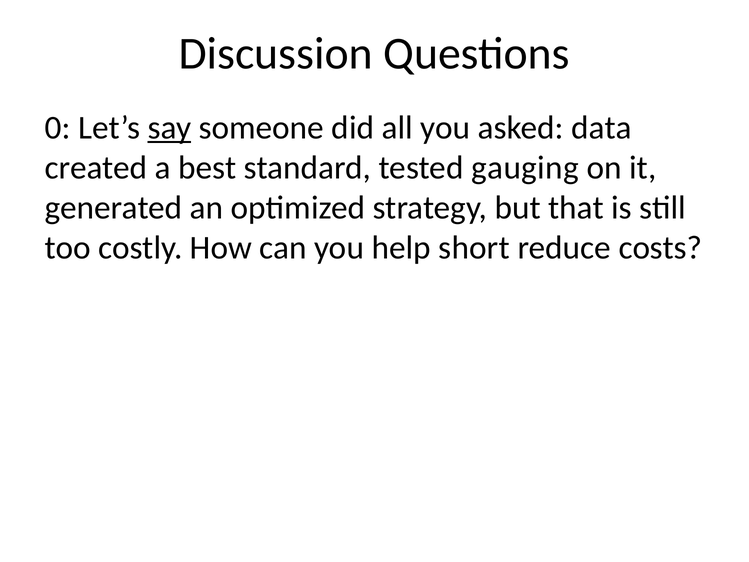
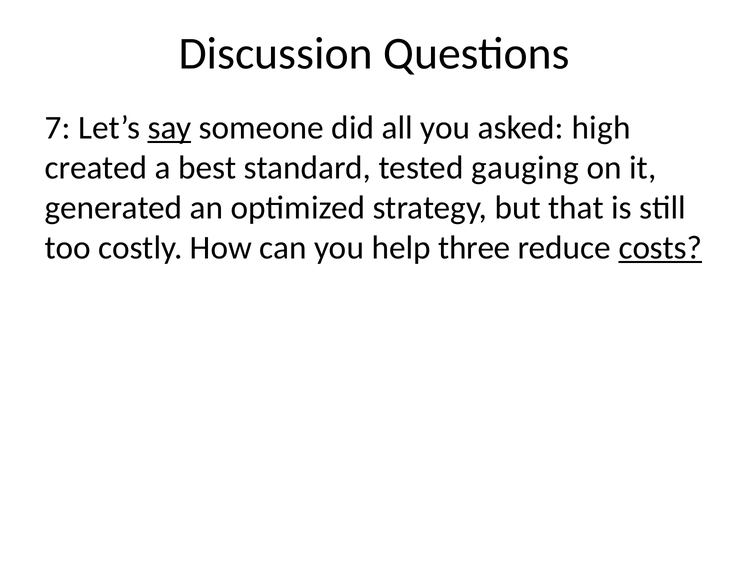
0: 0 -> 7 (58, 128)
data: data -> high (601, 128)
short: short -> three (474, 248)
costs underline: none -> present (660, 248)
